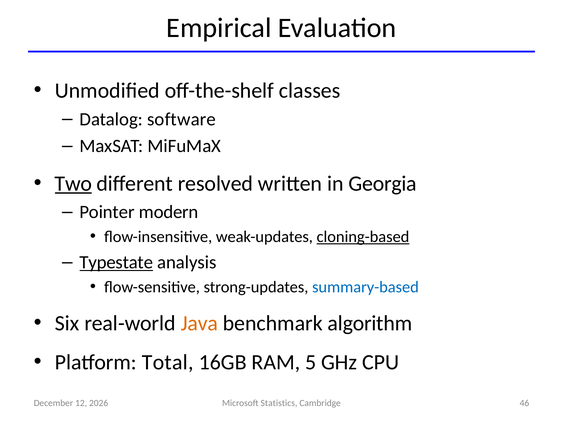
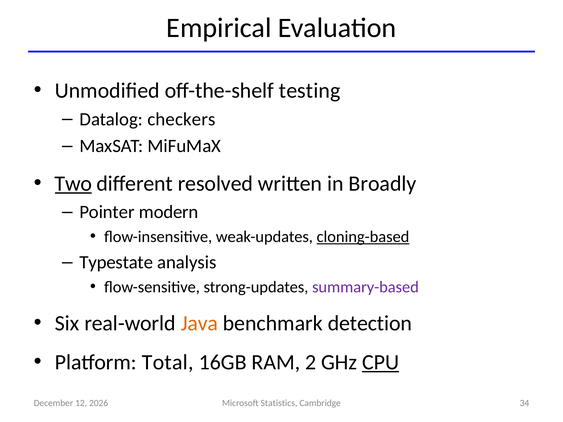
classes: classes -> testing (310, 91)
software: software -> checkers (182, 119)
Georgia: Georgia -> Broadly (382, 184)
Typestate underline: present -> none (116, 263)
summary-based colour: blue -> purple (365, 287)
algorithm: algorithm -> detection (370, 323)
5: 5 -> 2 (311, 363)
CPU underline: none -> present (381, 363)
46: 46 -> 34 (524, 403)
